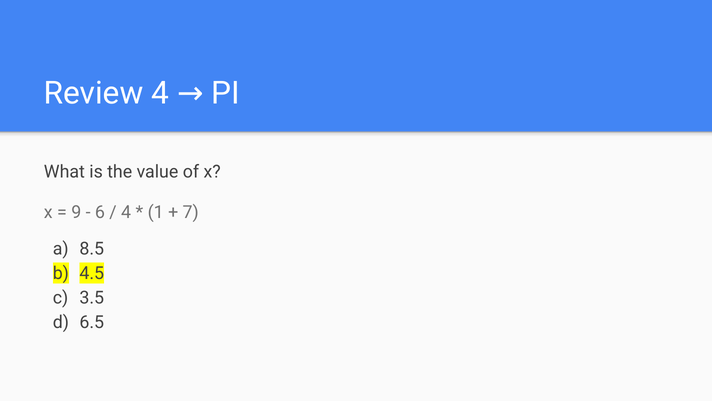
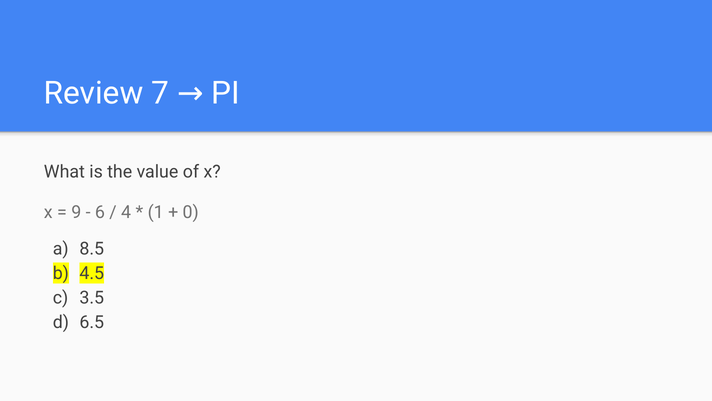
Review 4: 4 -> 7 (160, 93)
7: 7 -> 0 (191, 212)
